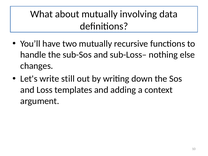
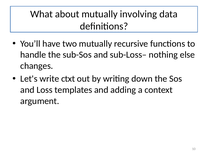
still: still -> ctxt (68, 79)
